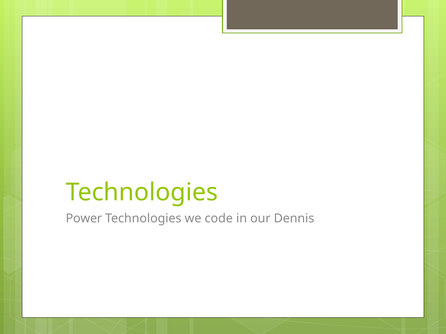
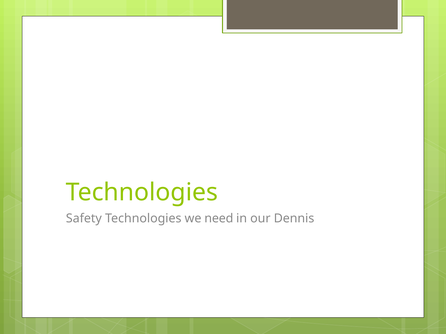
Power: Power -> Safety (84, 219)
code: code -> need (219, 219)
